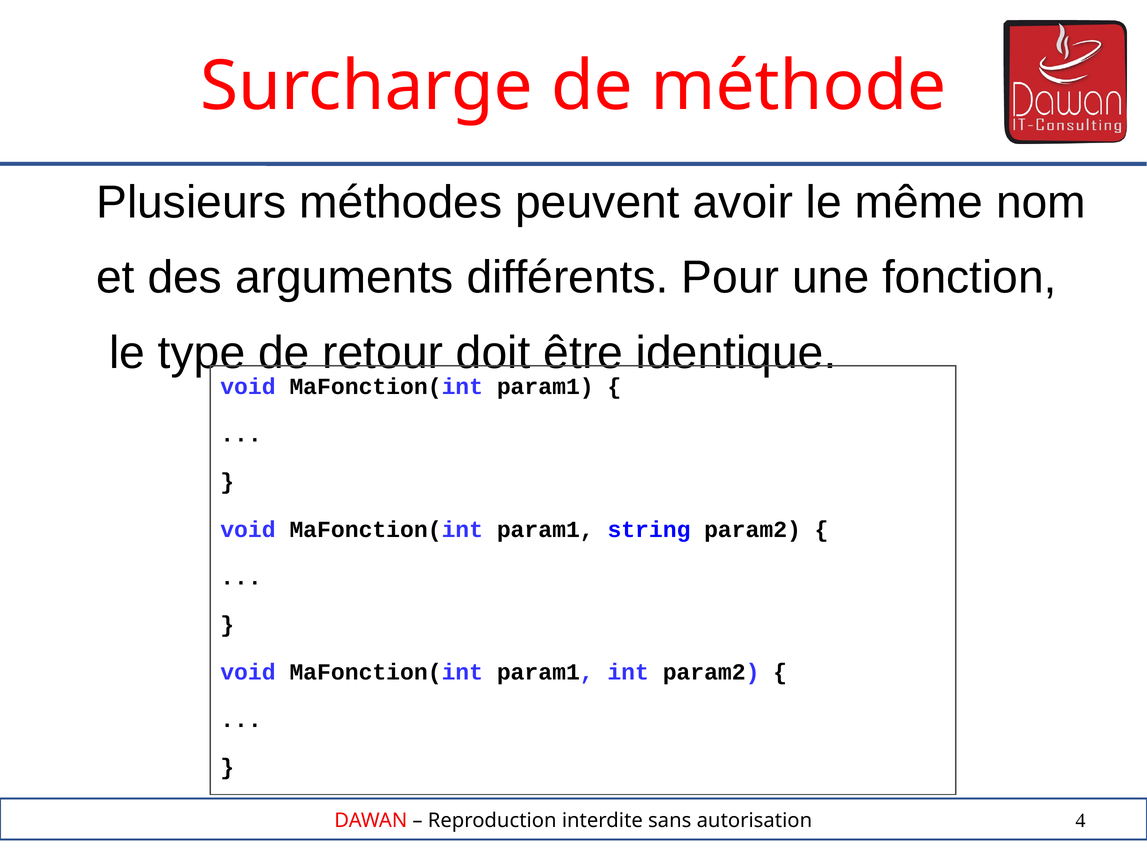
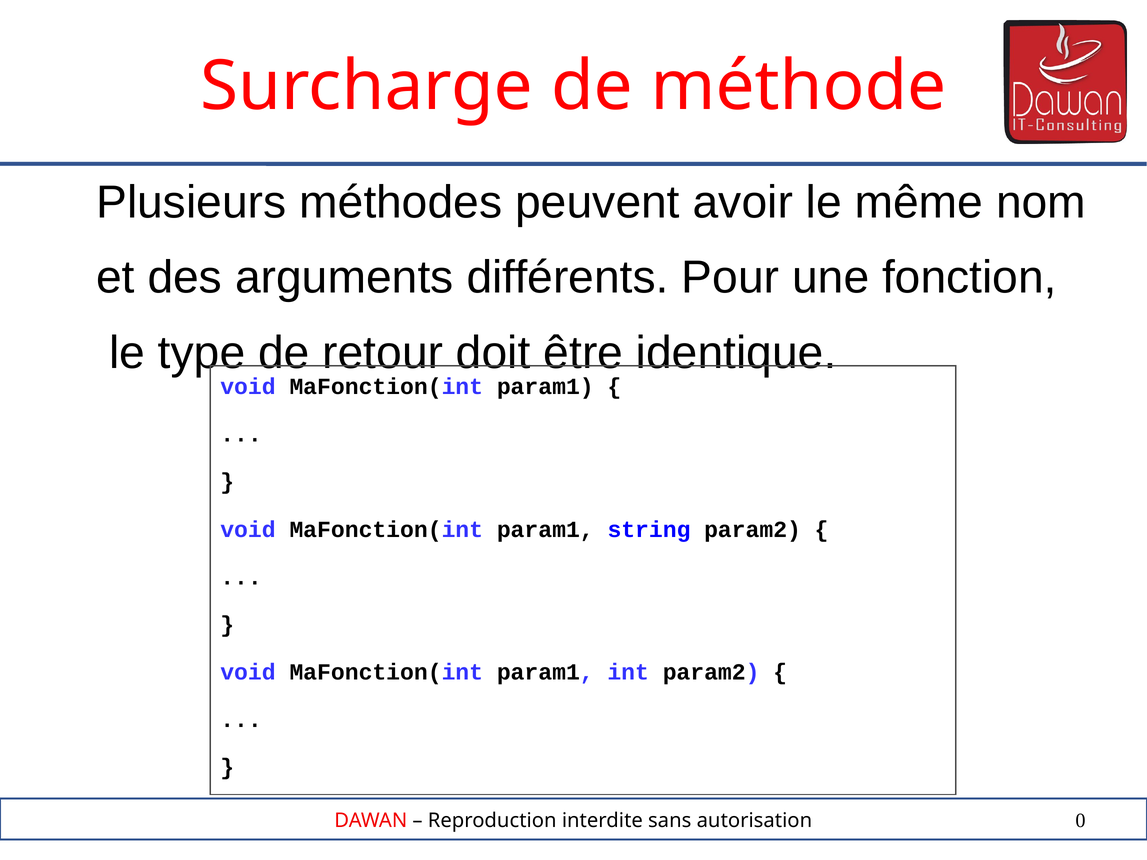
4: 4 -> 0 (1080, 820)
